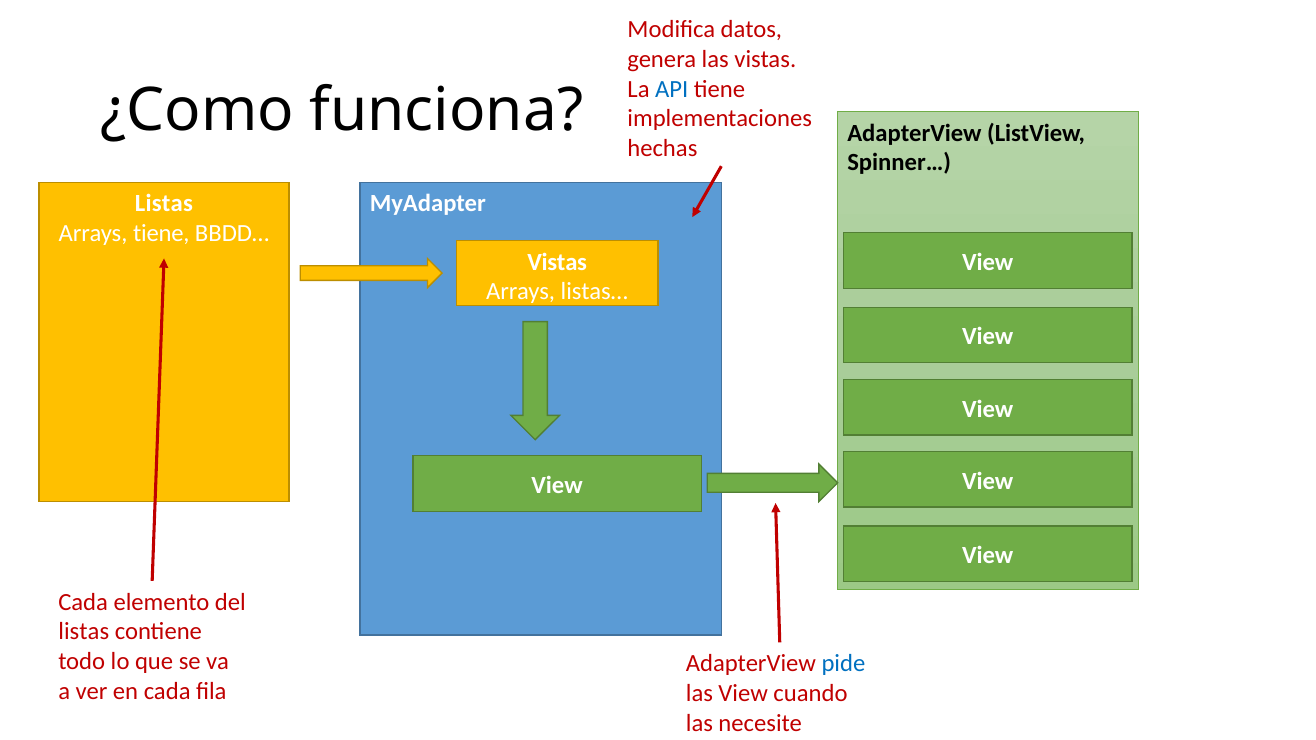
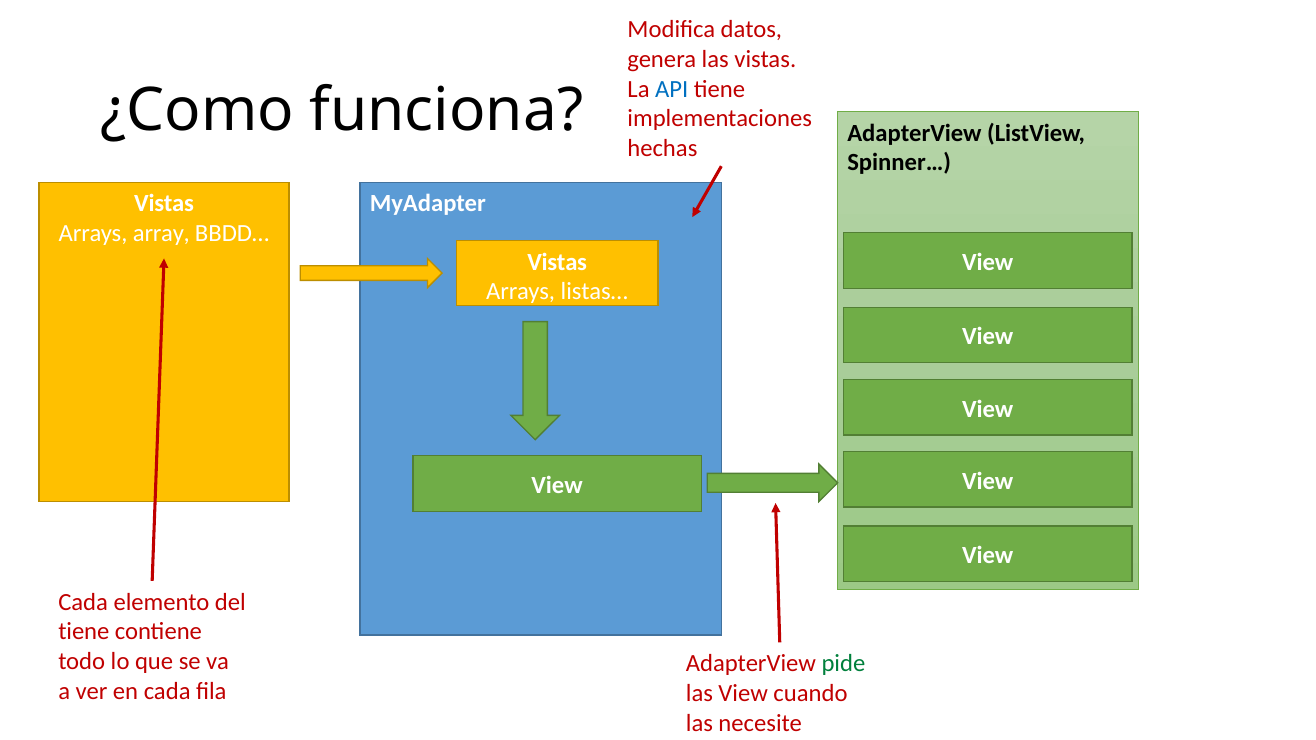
Listas: Listas -> Vistas (164, 204)
Arrays tiene: tiene -> array (161, 233)
listas: listas -> tiene (84, 632)
pide colour: blue -> green (843, 664)
